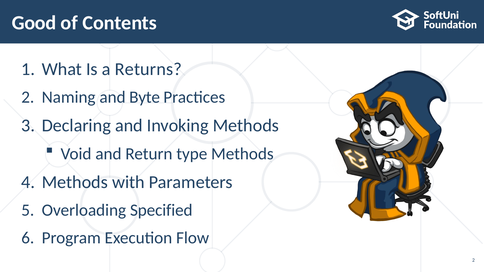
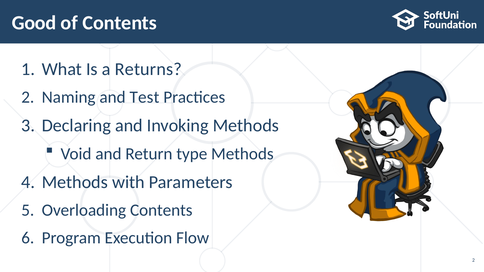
Byte: Byte -> Test (144, 97)
Overloading Specified: Specified -> Contents (161, 210)
